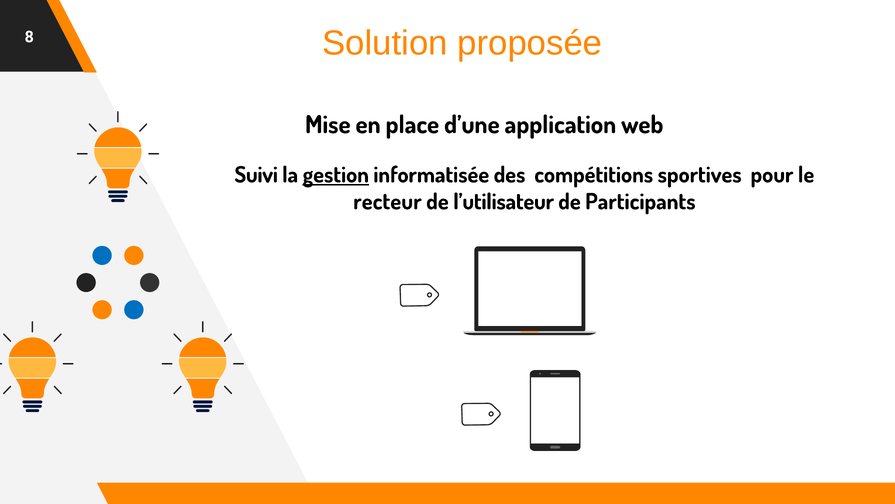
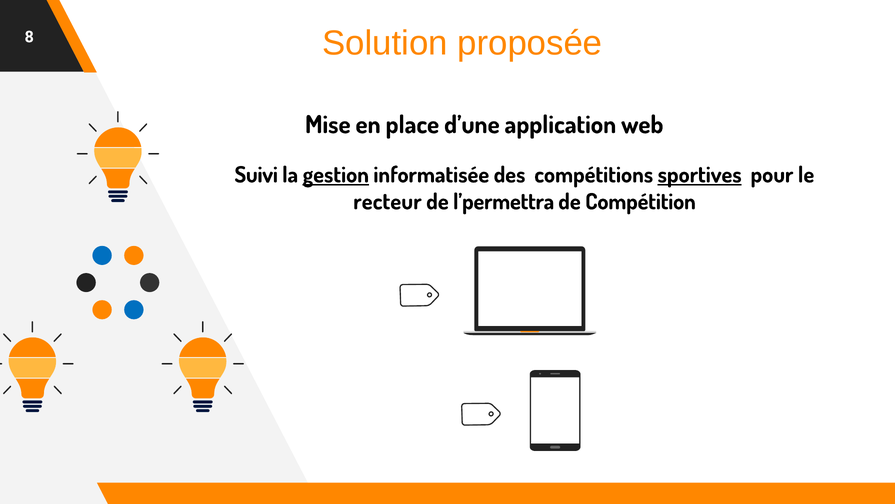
sportives underline: none -> present (700, 175)
l’utilisateur: l’utilisateur -> l’permettra (504, 202)
Participants: Participants -> Compétition (641, 202)
